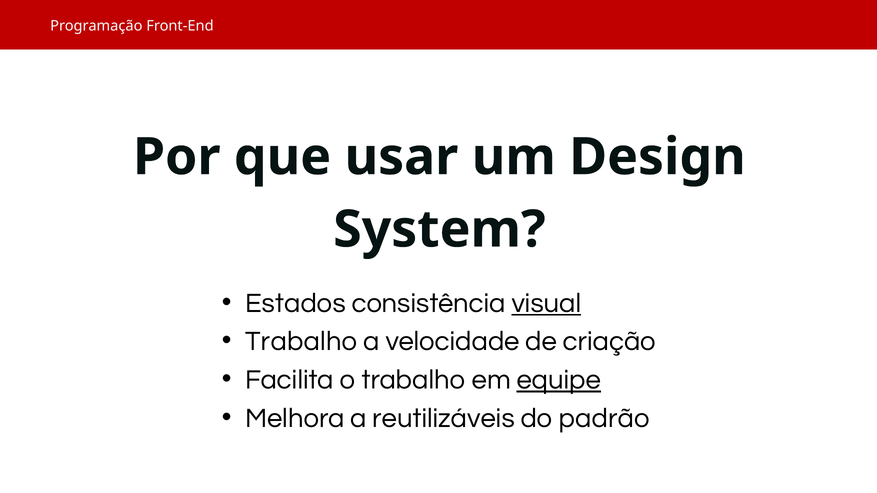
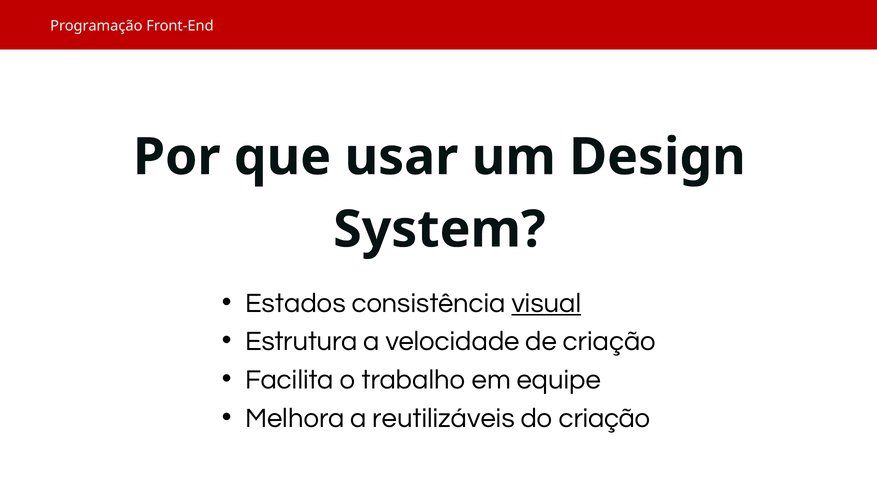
Trabalho: Trabalho -> Estrutura (301, 342)
equipe underline: present -> none (559, 380)
do padrão: padrão -> criação (605, 418)
